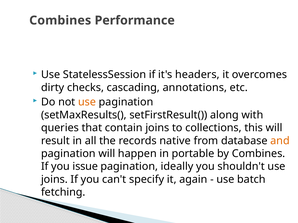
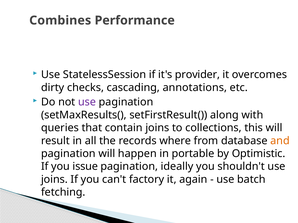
headers: headers -> provider (197, 75)
use colour: orange -> purple (87, 102)
native: native -> where (175, 141)
by Combines: Combines -> Optimistic (259, 154)
specify: specify -> factory (147, 180)
